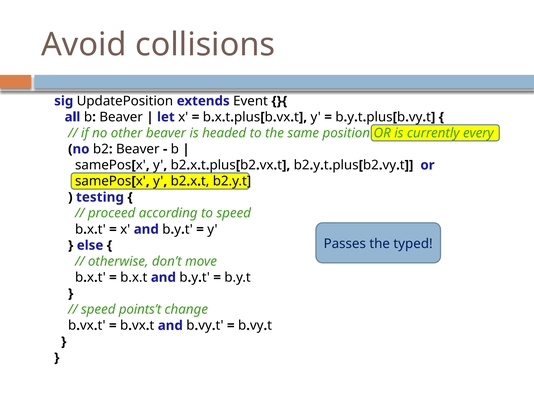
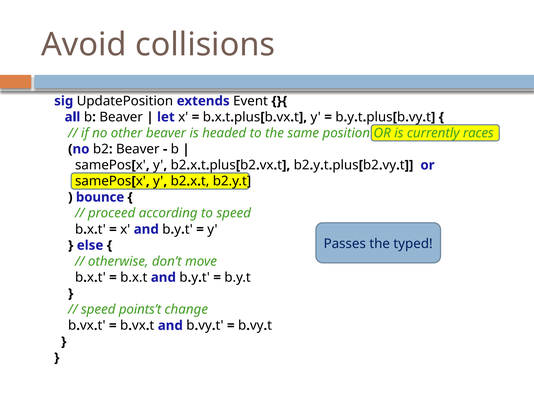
every: every -> races (478, 133)
testing: testing -> bounce (100, 197)
